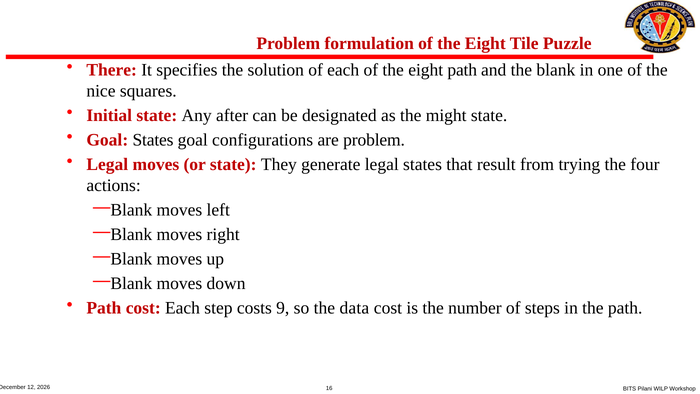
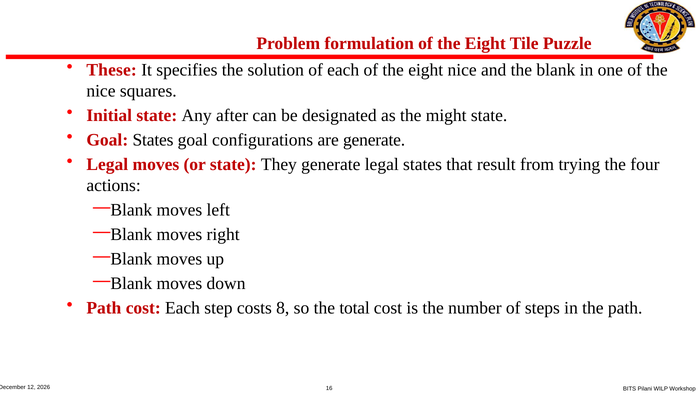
There: There -> These (112, 70)
eight path: path -> nice (462, 70)
are problem: problem -> generate (374, 140)
9: 9 -> 8 (283, 308)
data: data -> total (355, 308)
